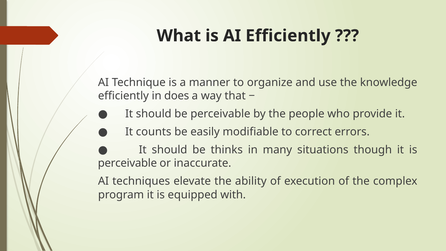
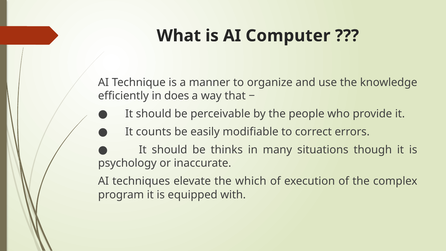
AI Efficiently: Efficiently -> Computer (288, 36)
perceivable: perceivable -> psychology (127, 163)
ability: ability -> which (251, 181)
